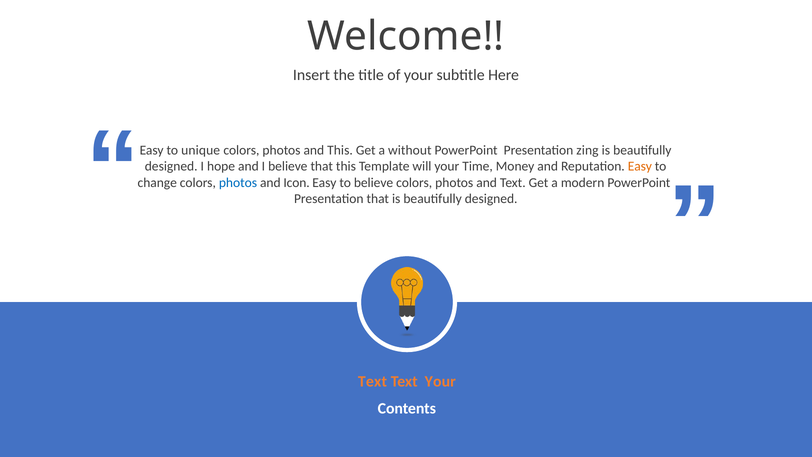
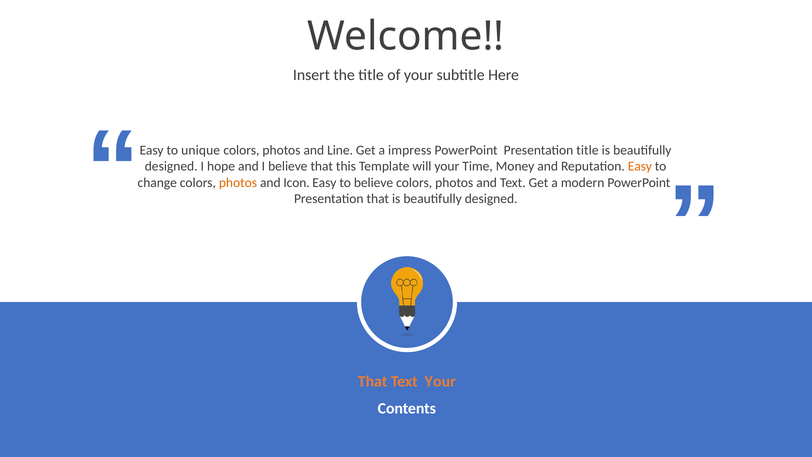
and This: This -> Line (340, 150)
without: without -> impress (410, 150)
Presentation zing: zing -> title (587, 150)
photos colour: blue -> orange (238, 183)
Text: Text -> That (373, 381)
